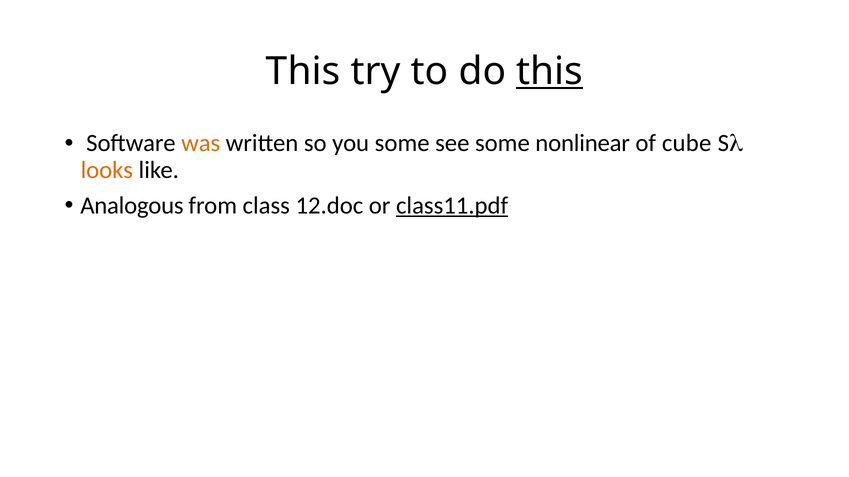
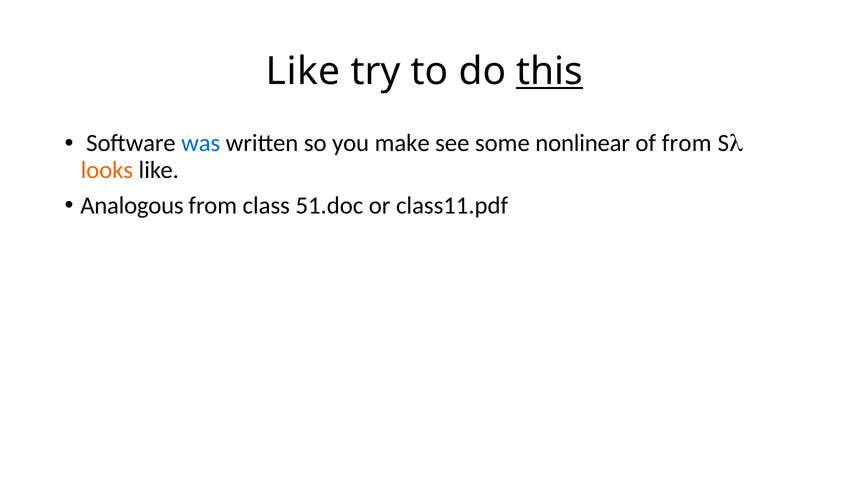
This: This -> Like (303, 71)
was colour: orange -> blue (201, 143)
you some: some -> make (402, 143)
of cube: cube -> from (687, 143)
12.doc: 12.doc -> 51.doc (329, 206)
class11.pdf underline: present -> none (452, 206)
